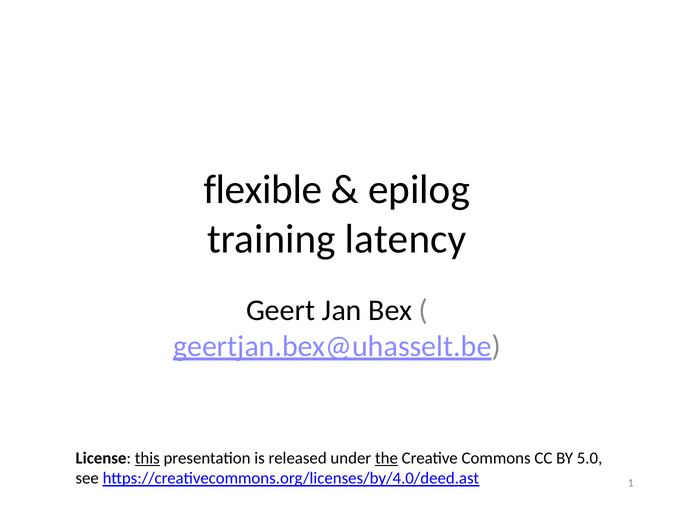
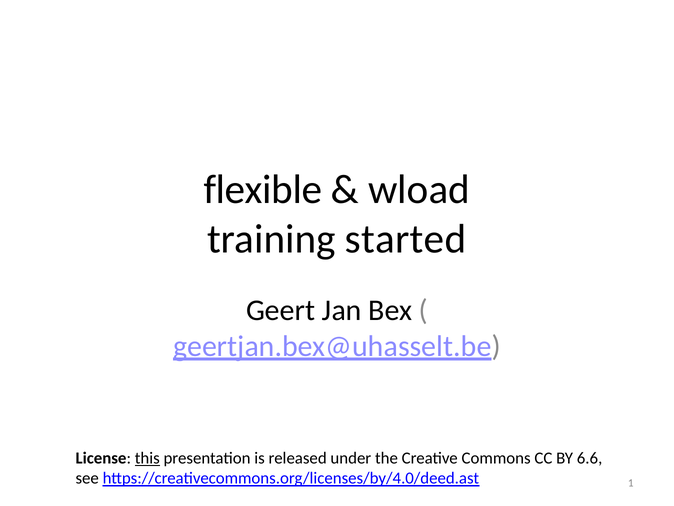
epilog: epilog -> wload (419, 189)
latency: latency -> started (405, 239)
the underline: present -> none (386, 458)
5.0: 5.0 -> 6.6 (590, 458)
